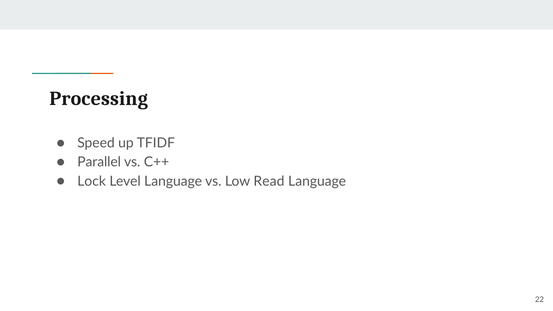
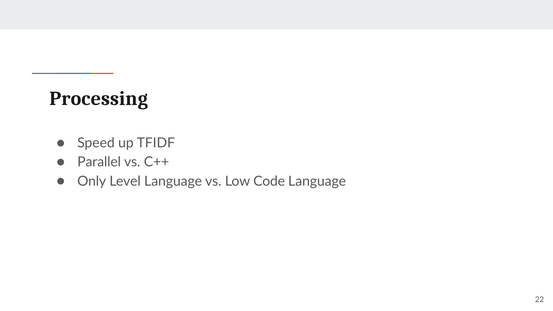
Lock: Lock -> Only (92, 181)
Read: Read -> Code (269, 181)
